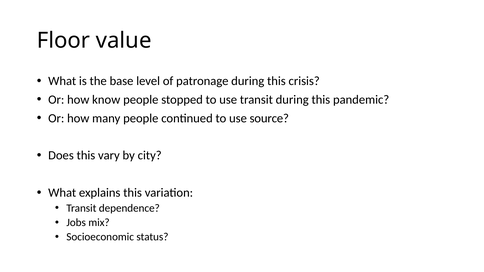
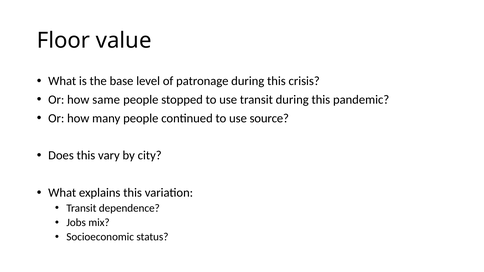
know: know -> same (106, 100)
